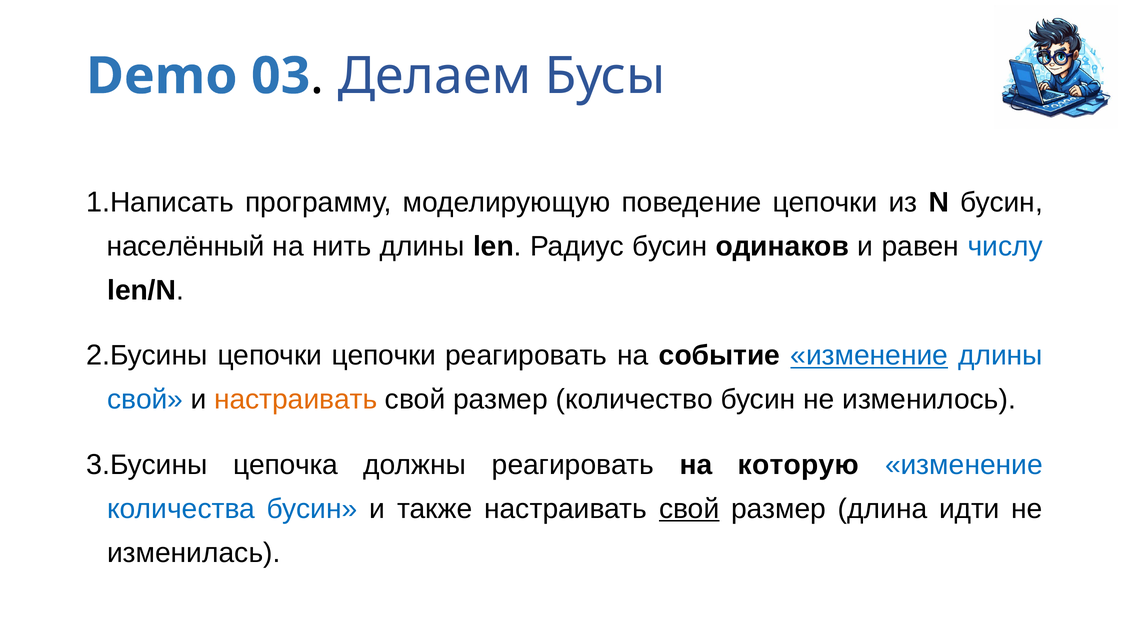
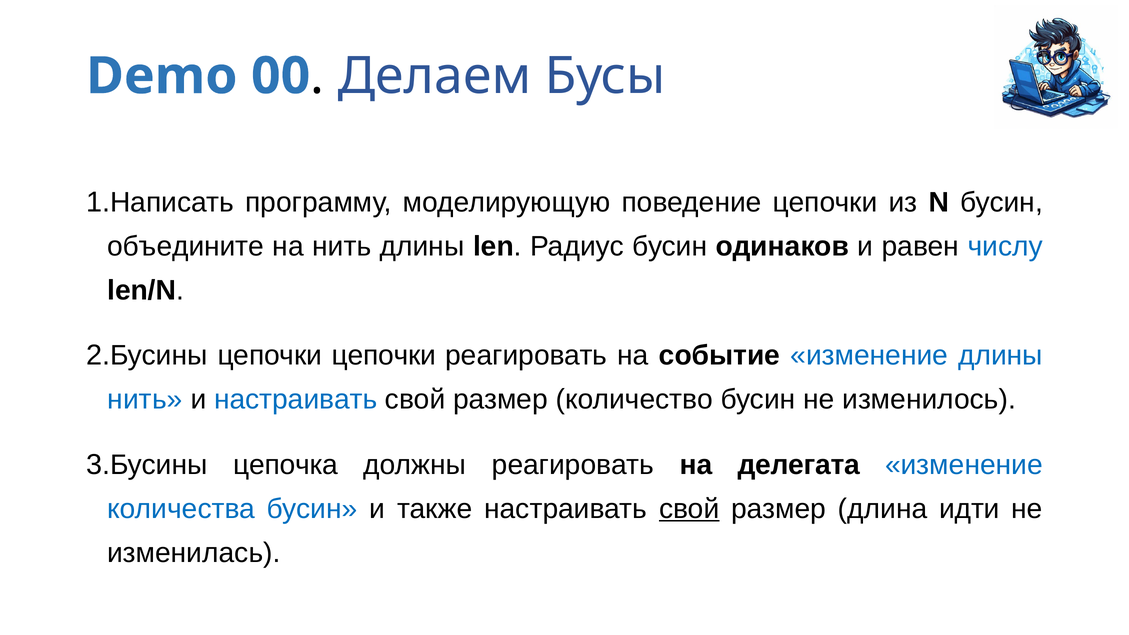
03: 03 -> 00 (281, 76)
населённый: населённый -> объедините (186, 246)
изменение underline: present -> none (869, 356)
свой: свой -> нить (145, 400)
настраивать colour: orange -> blue (296, 400)
которую: которую -> делегата (799, 465)
